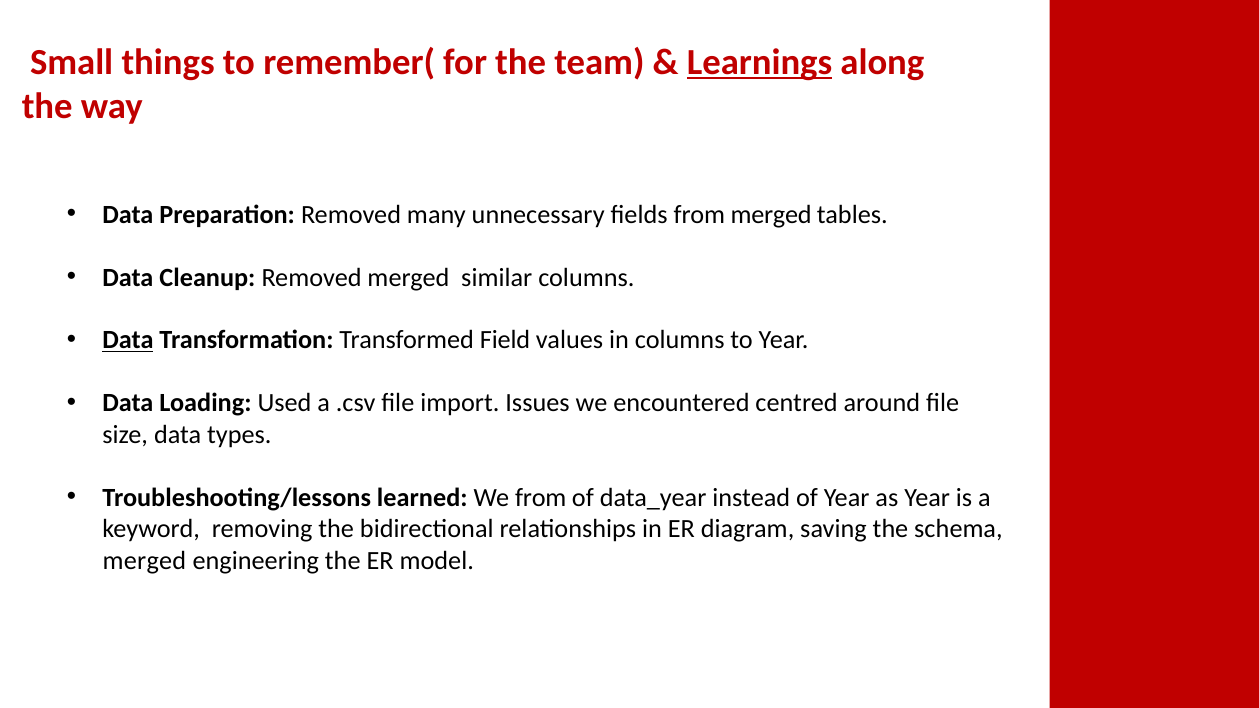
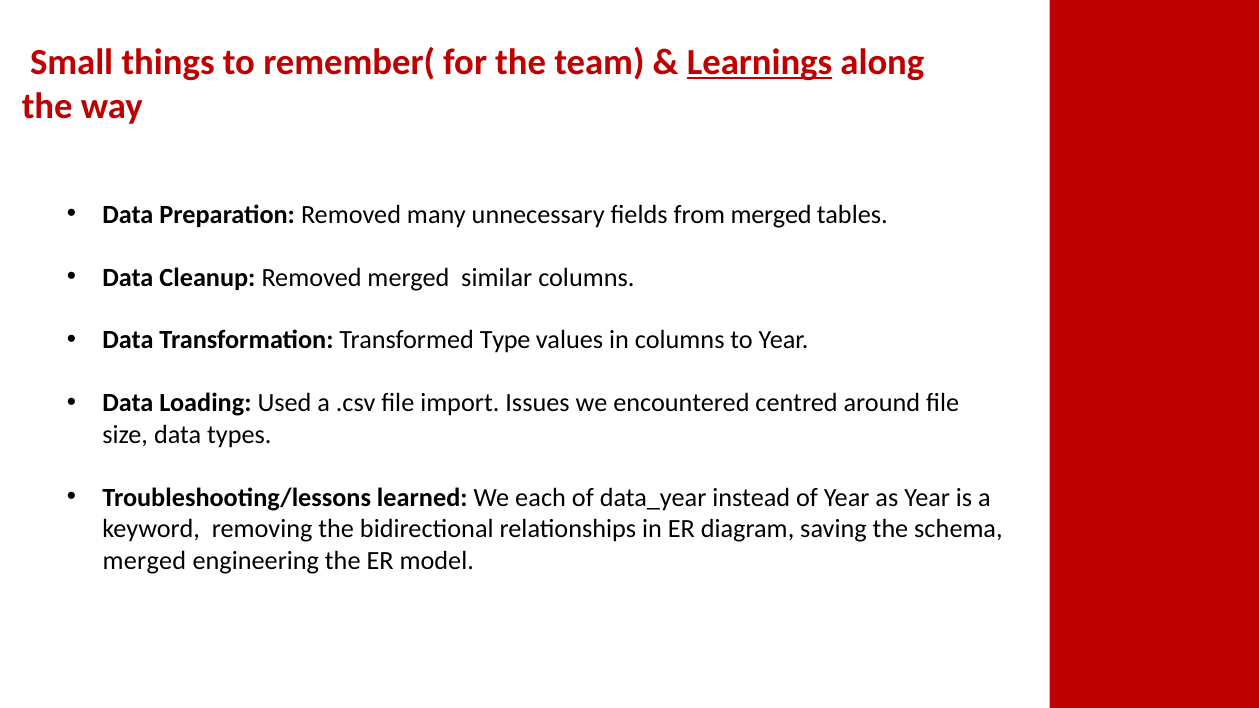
Data underline: present -> none (128, 340)
Field: Field -> Type (505, 340)
We from: from -> each (541, 498)
